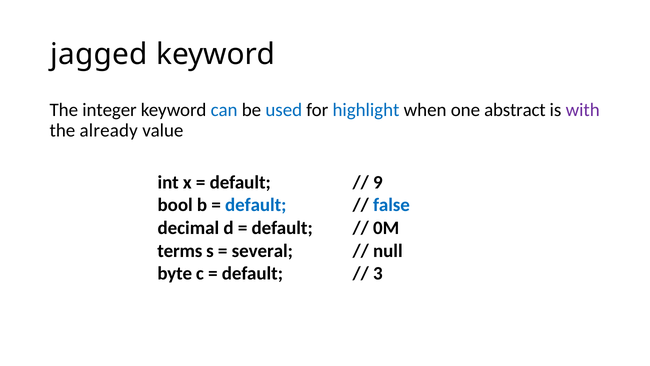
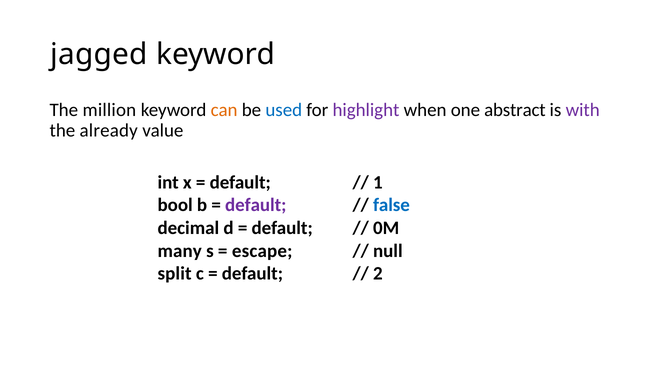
integer: integer -> million (109, 110)
can colour: blue -> orange (224, 110)
highlight colour: blue -> purple (366, 110)
9: 9 -> 1 (378, 182)
default colour: blue -> purple (256, 205)
terms: terms -> many (180, 251)
several: several -> escape (262, 251)
byte: byte -> split (175, 273)
3: 3 -> 2 (378, 273)
